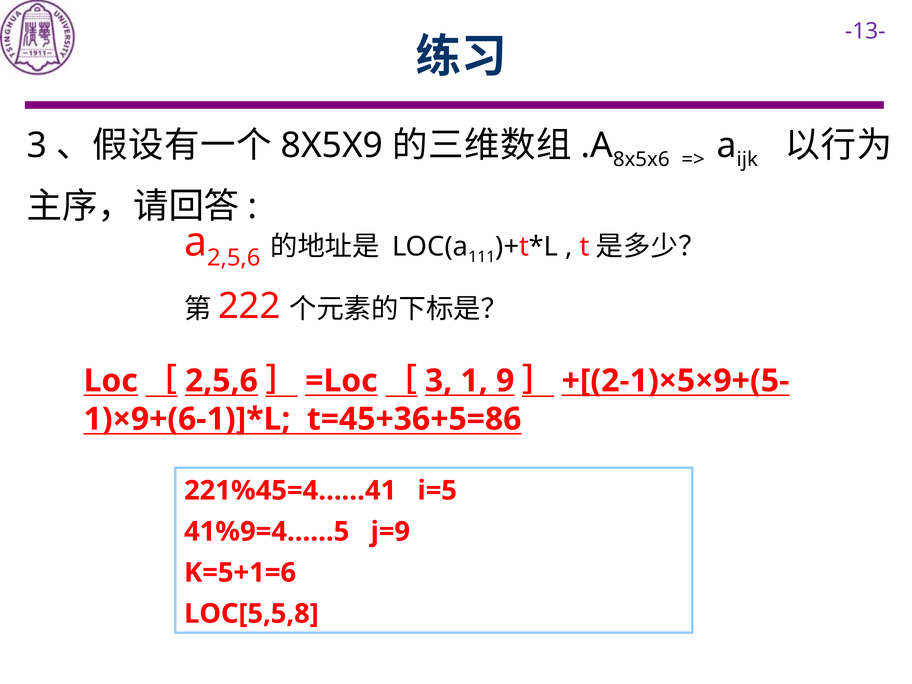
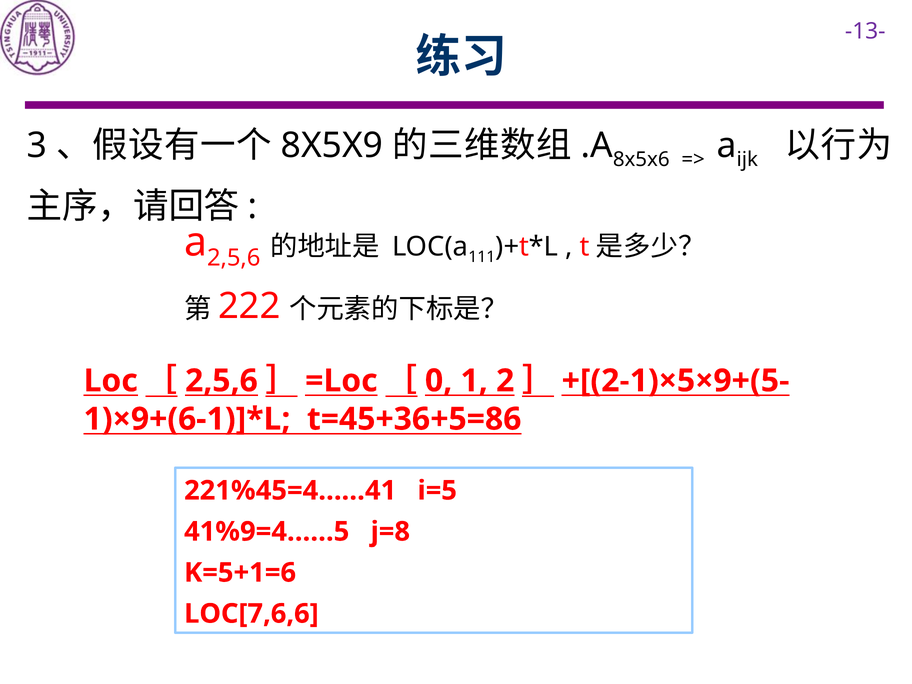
3: 3 -> 0 (439, 381)
9: 9 -> 2 (505, 381)
j=9: j=9 -> j=8 (390, 532)
LOC[5,5,8: LOC[5,5,8 -> LOC[7,6,6 (251, 614)
